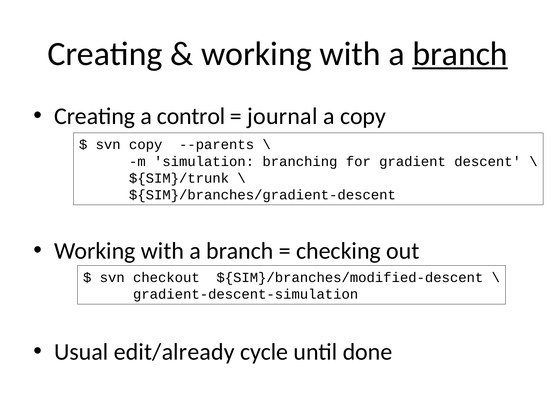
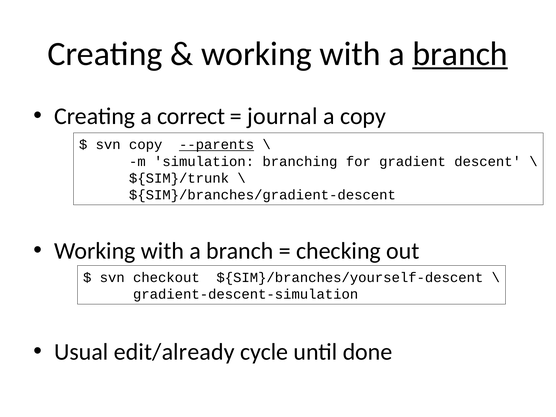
control: control -> correct (191, 116)
--parents underline: none -> present (217, 145)
${SIM}/branches/modified-descent: ${SIM}/branches/modified-descent -> ${SIM}/branches/yourself-descent (350, 278)
